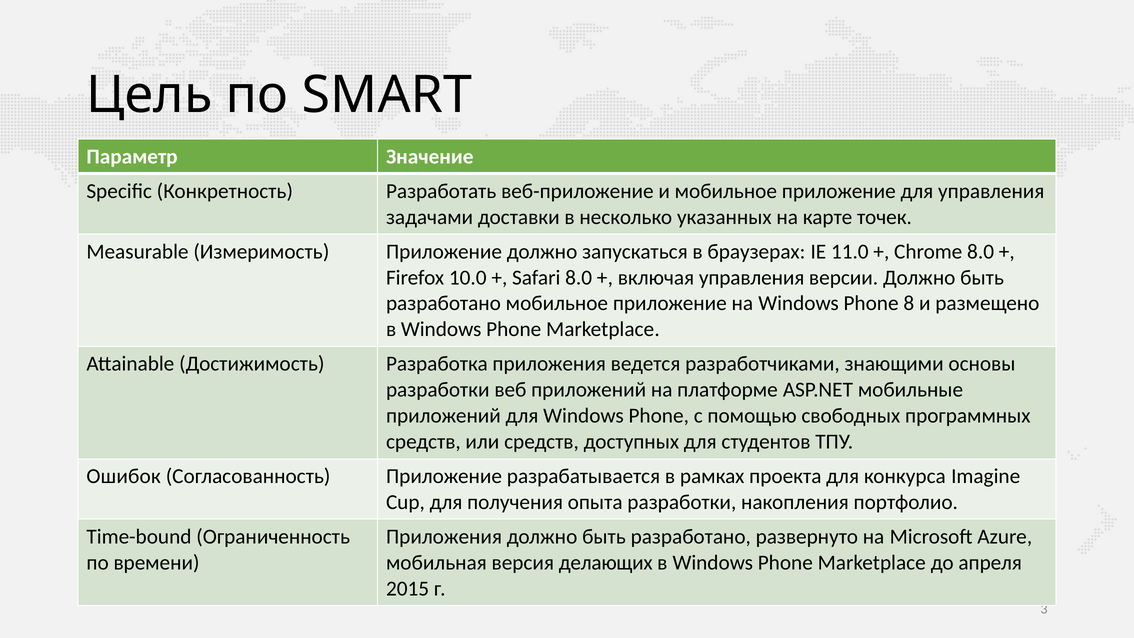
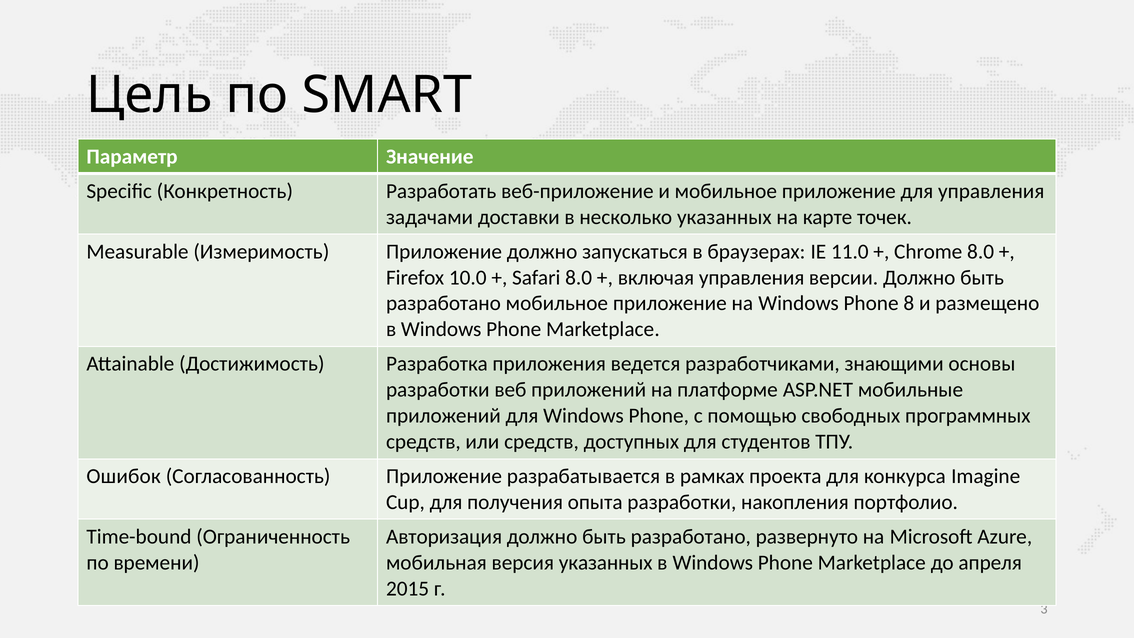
Приложения: Приложения -> Авторизация (444, 537)
версия делающих: делающих -> указанных (606, 563)
